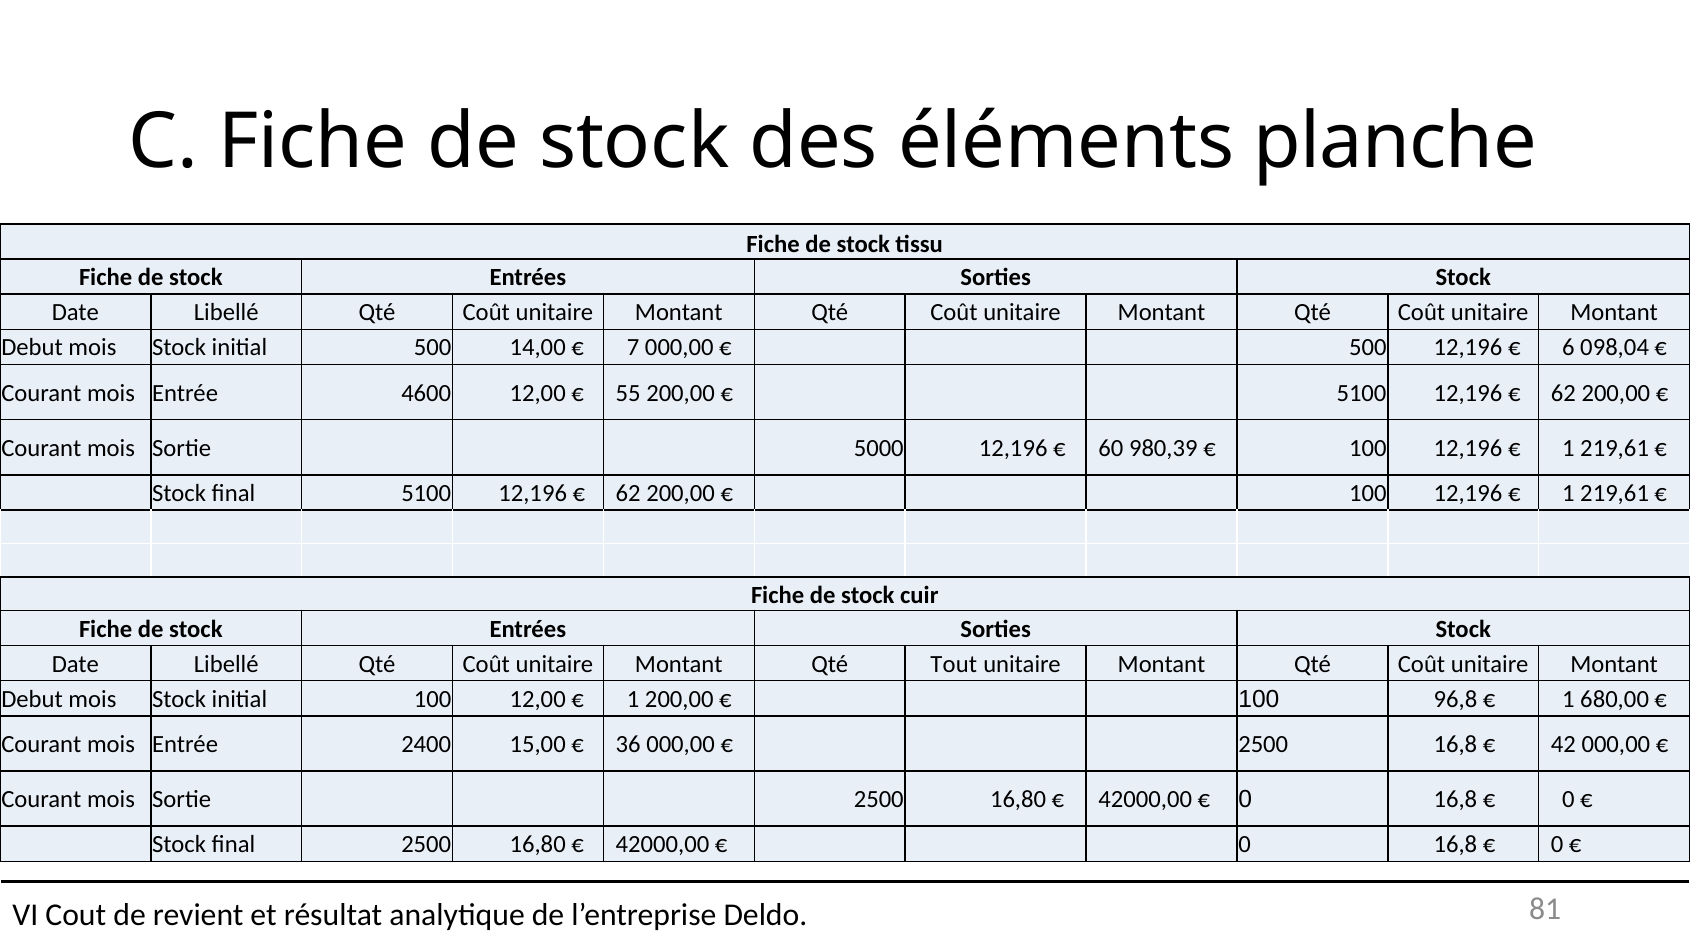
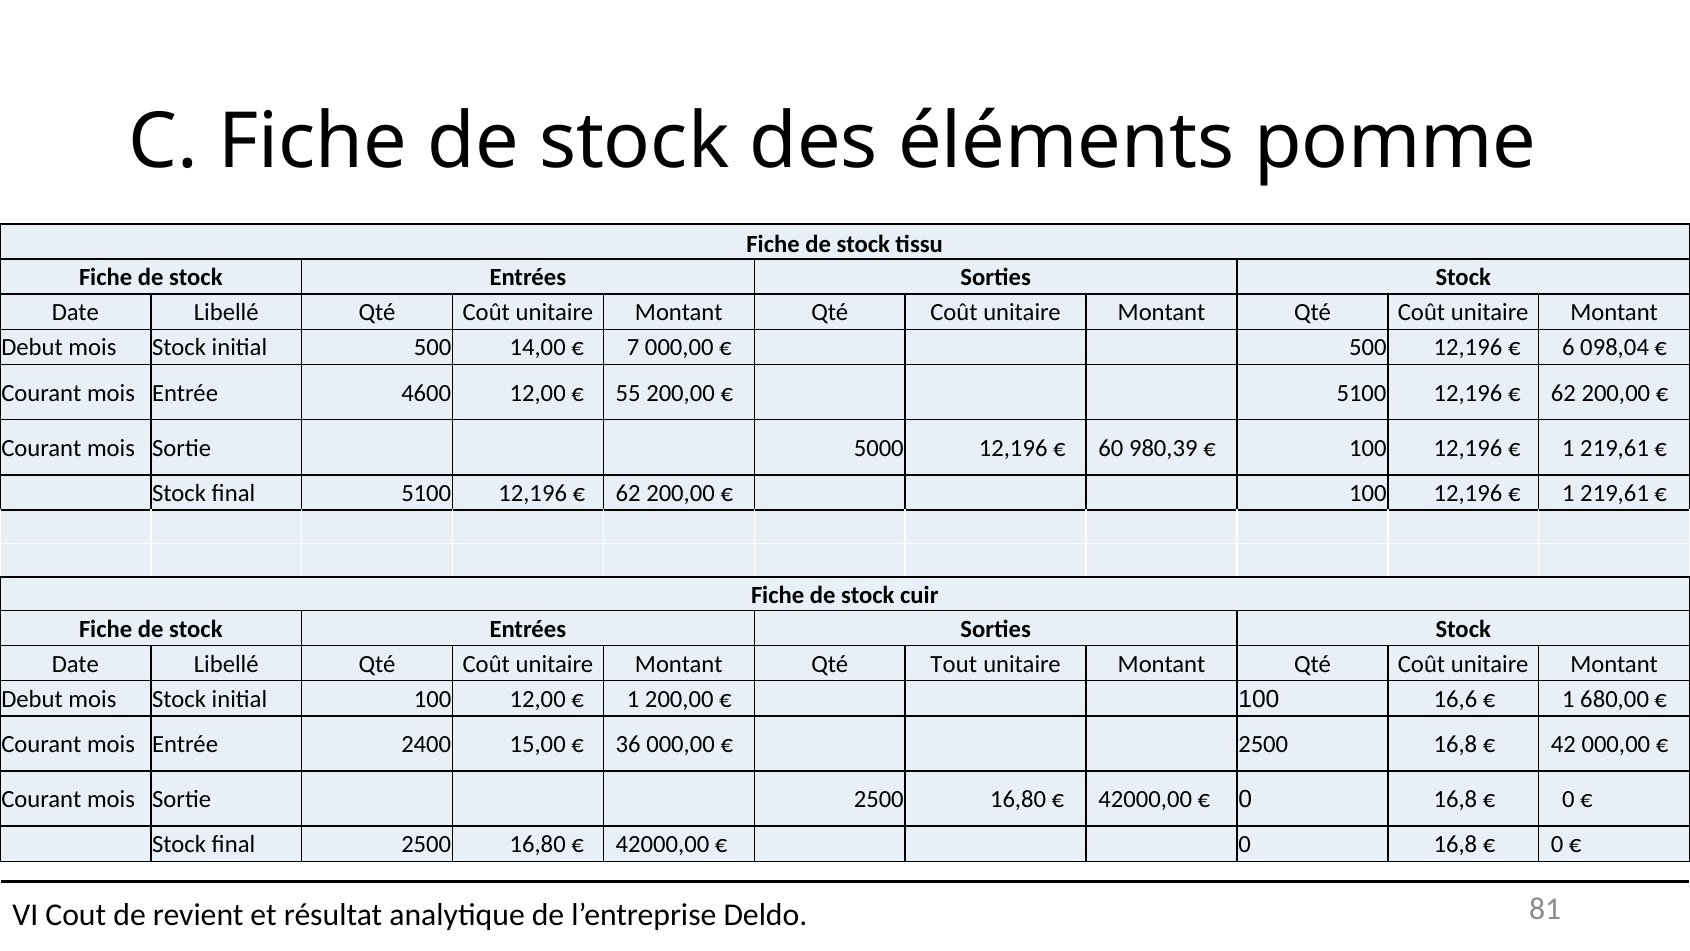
planche: planche -> pomme (1395, 142)
96,8: 96,8 -> 16,6 (1455, 699)
